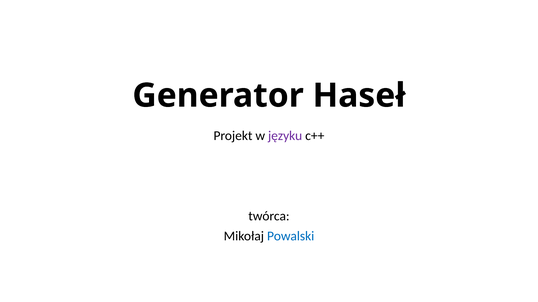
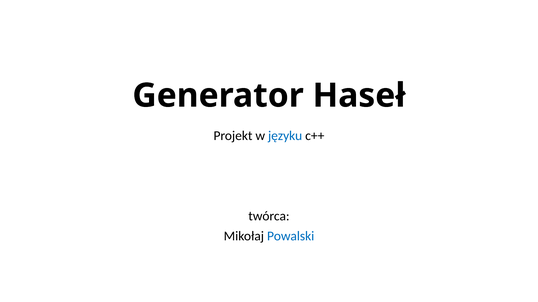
języku colour: purple -> blue (285, 136)
